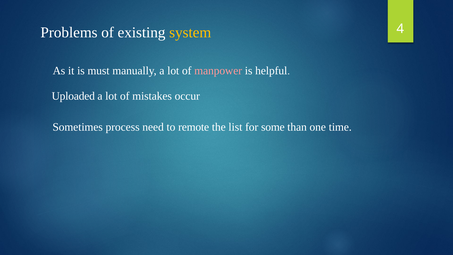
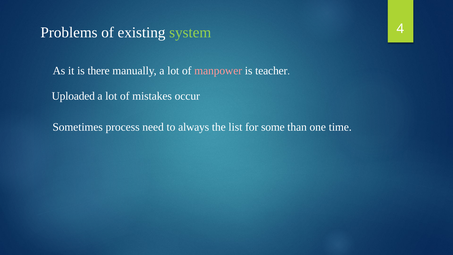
system colour: yellow -> light green (190, 33)
must: must -> there (99, 71)
helpful: helpful -> teacher (271, 71)
remote: remote -> always (194, 127)
